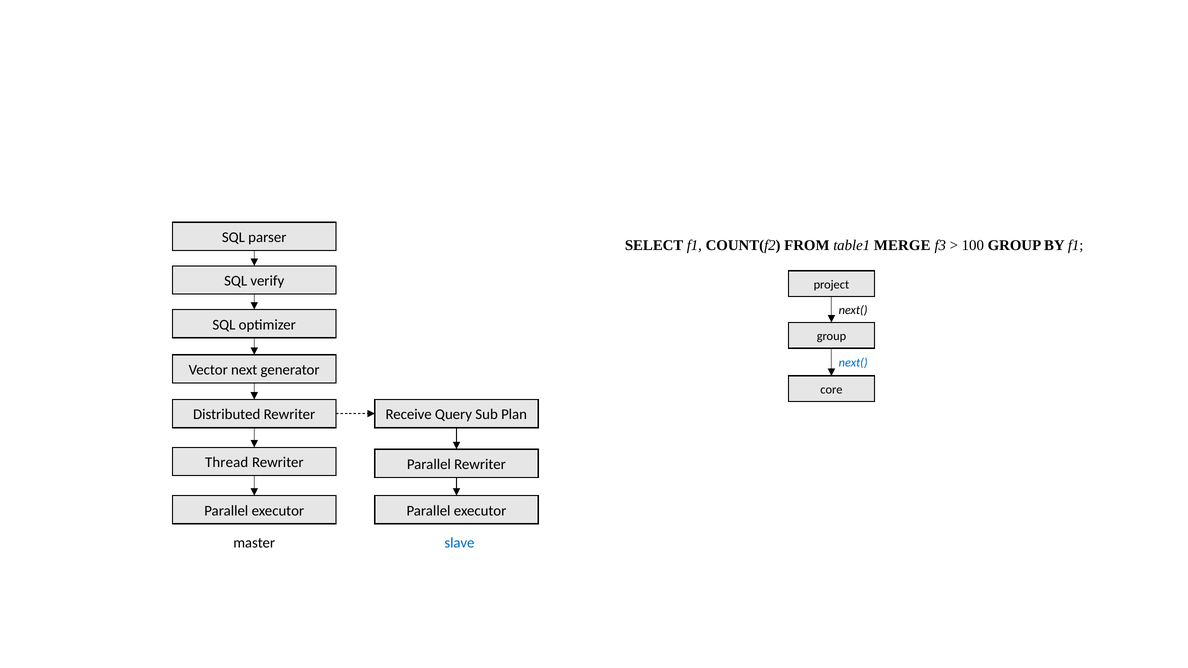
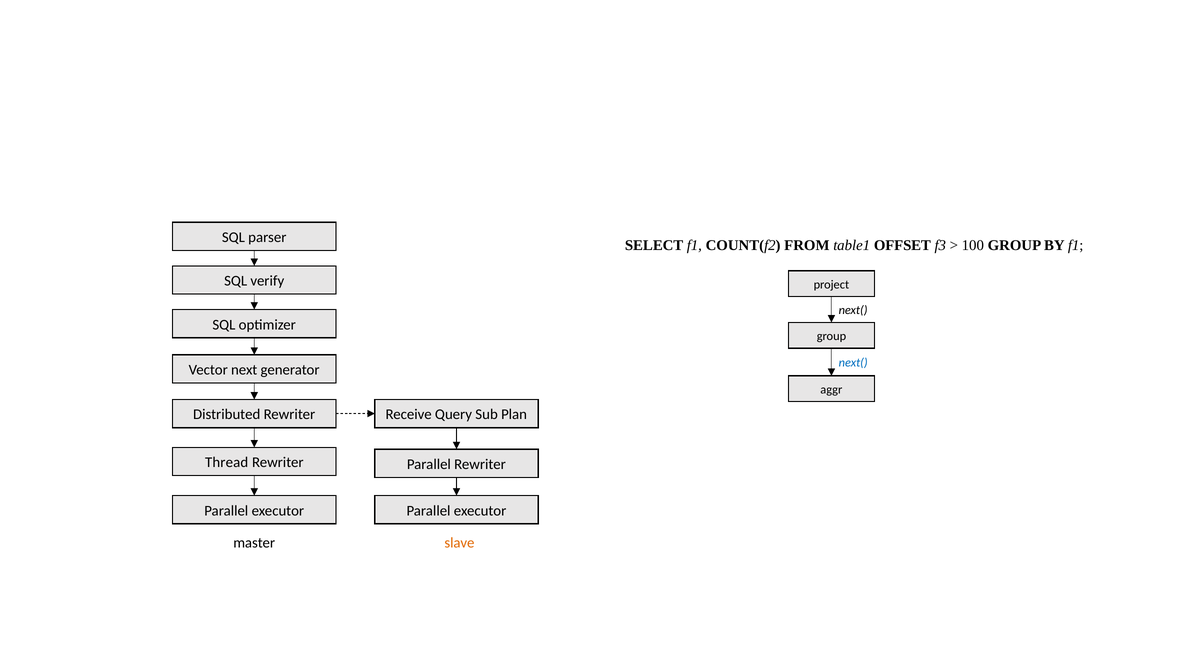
MERGE: MERGE -> OFFSET (902, 245)
core: core -> aggr (831, 390)
slave colour: blue -> orange (459, 543)
